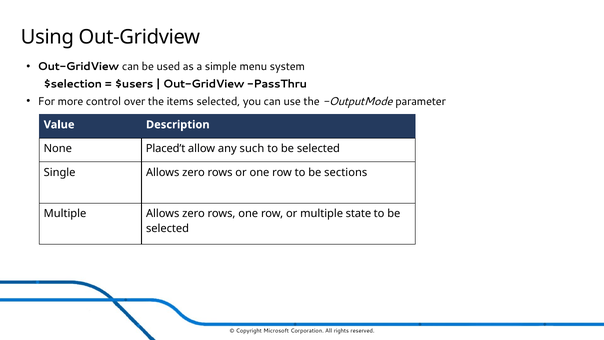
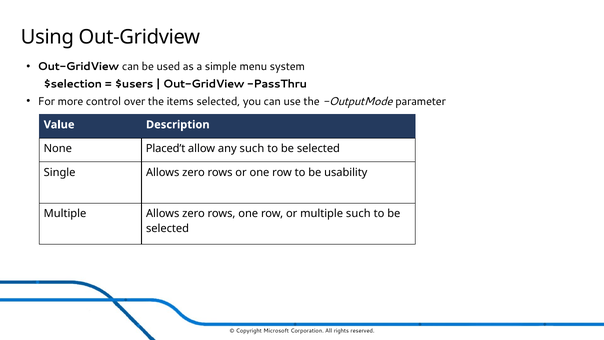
sections: sections -> usability (346, 172)
multiple state: state -> such (358, 213)
